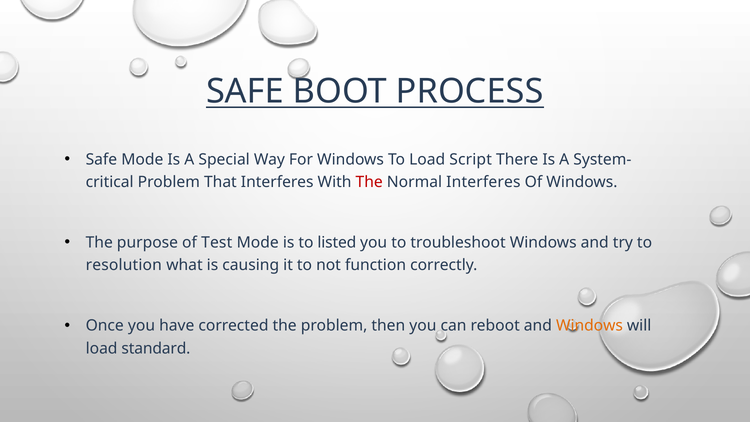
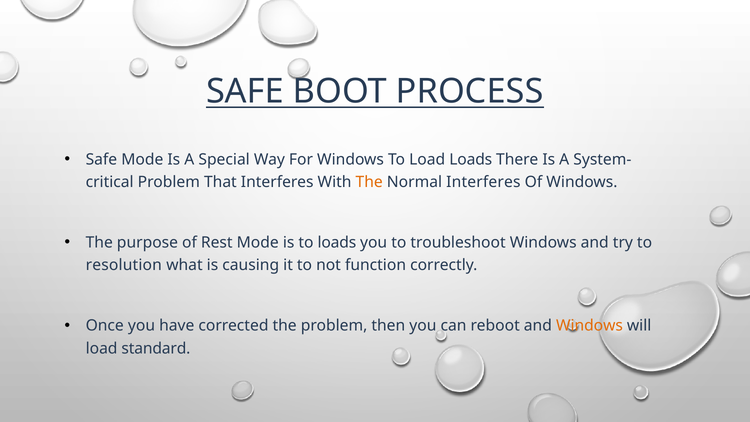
Load Script: Script -> Loads (471, 159)
The colour: red -> orange (369, 182)
Test: Test -> Rest (217, 243)
to listed: listed -> loads (337, 243)
